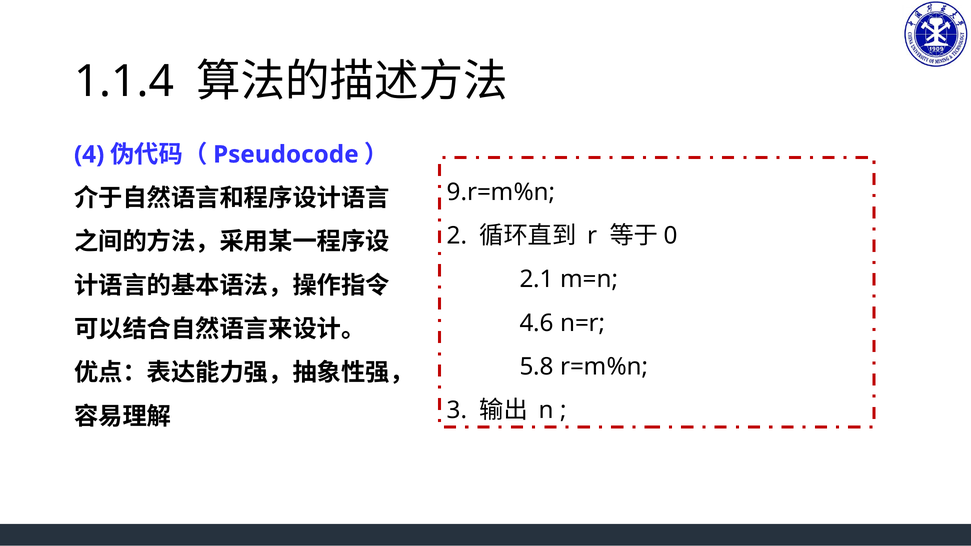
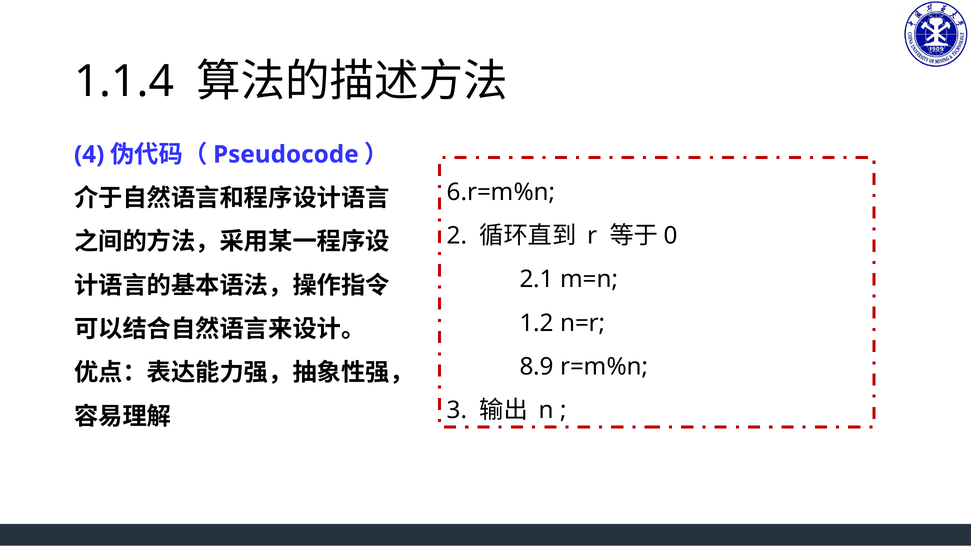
9.r=m%n: 9.r=m%n -> 6.r=m%n (501, 192)
4.6: 4.6 -> 1.2 (537, 323)
5.8: 5.8 -> 8.9 (537, 367)
